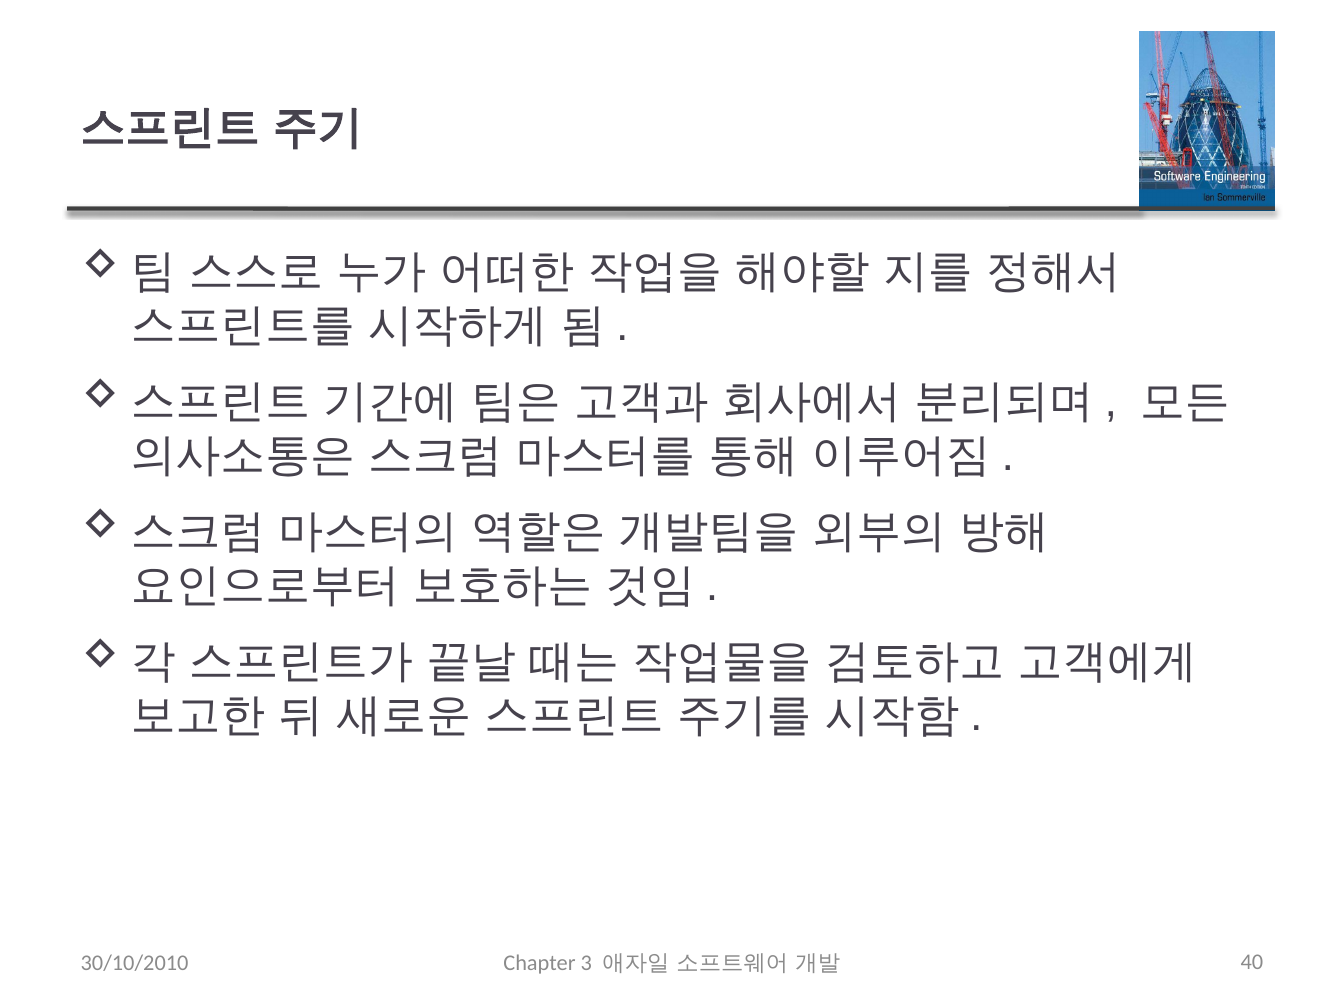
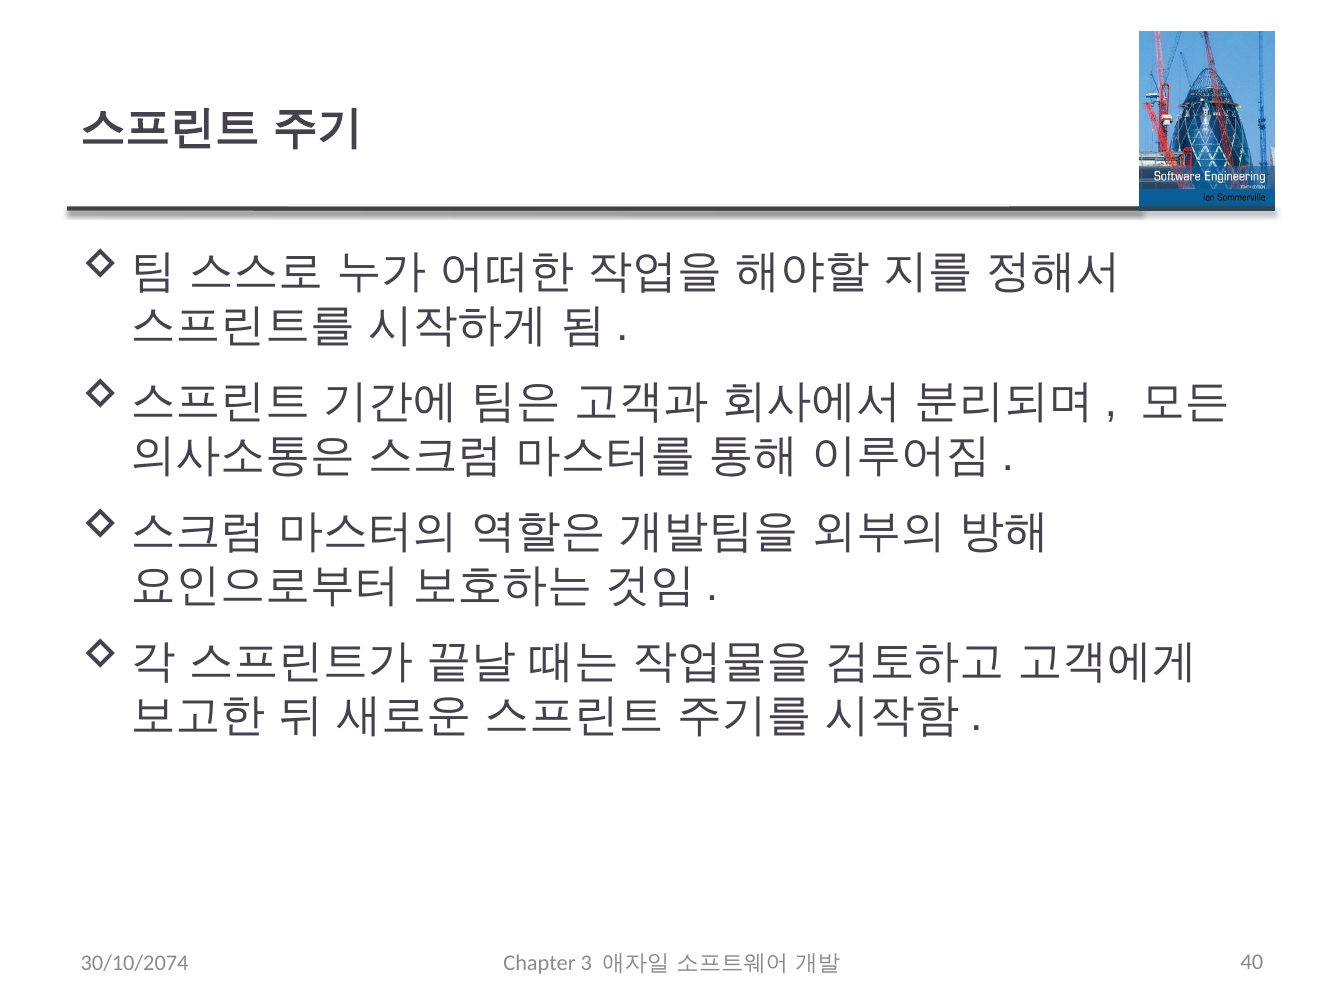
30/10/2010: 30/10/2010 -> 30/10/2074 (135, 963)
